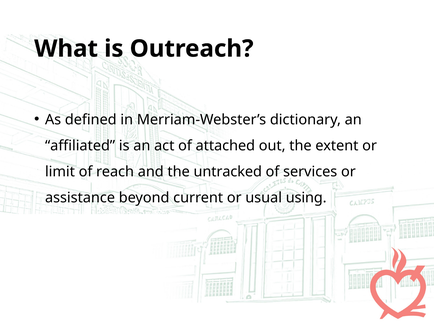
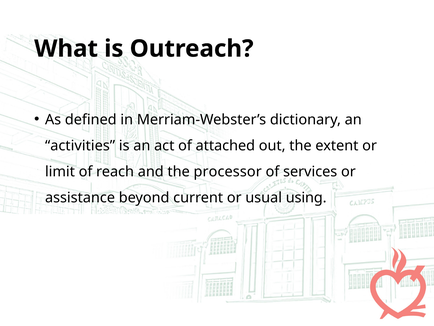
affiliated: affiliated -> activities (80, 145)
untracked: untracked -> processor (228, 172)
